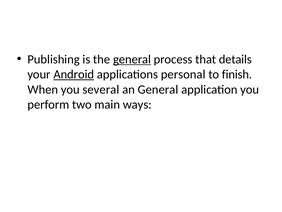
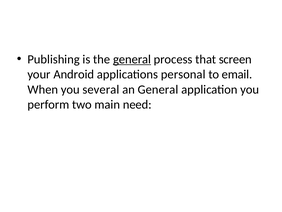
details: details -> screen (235, 59)
Android underline: present -> none (74, 74)
finish: finish -> email (237, 74)
ways: ways -> need (137, 104)
